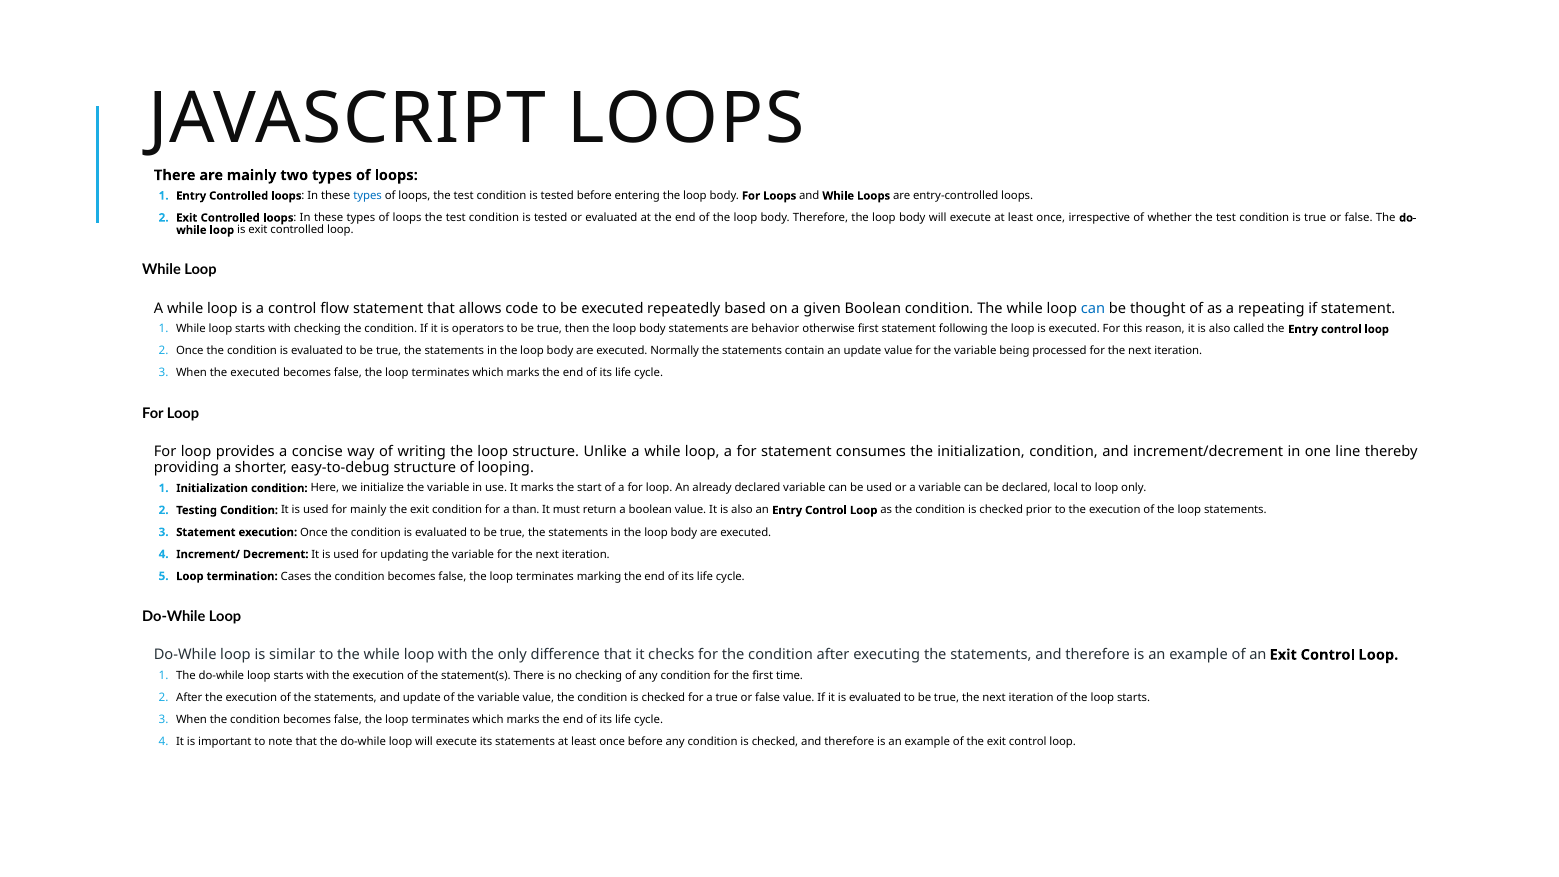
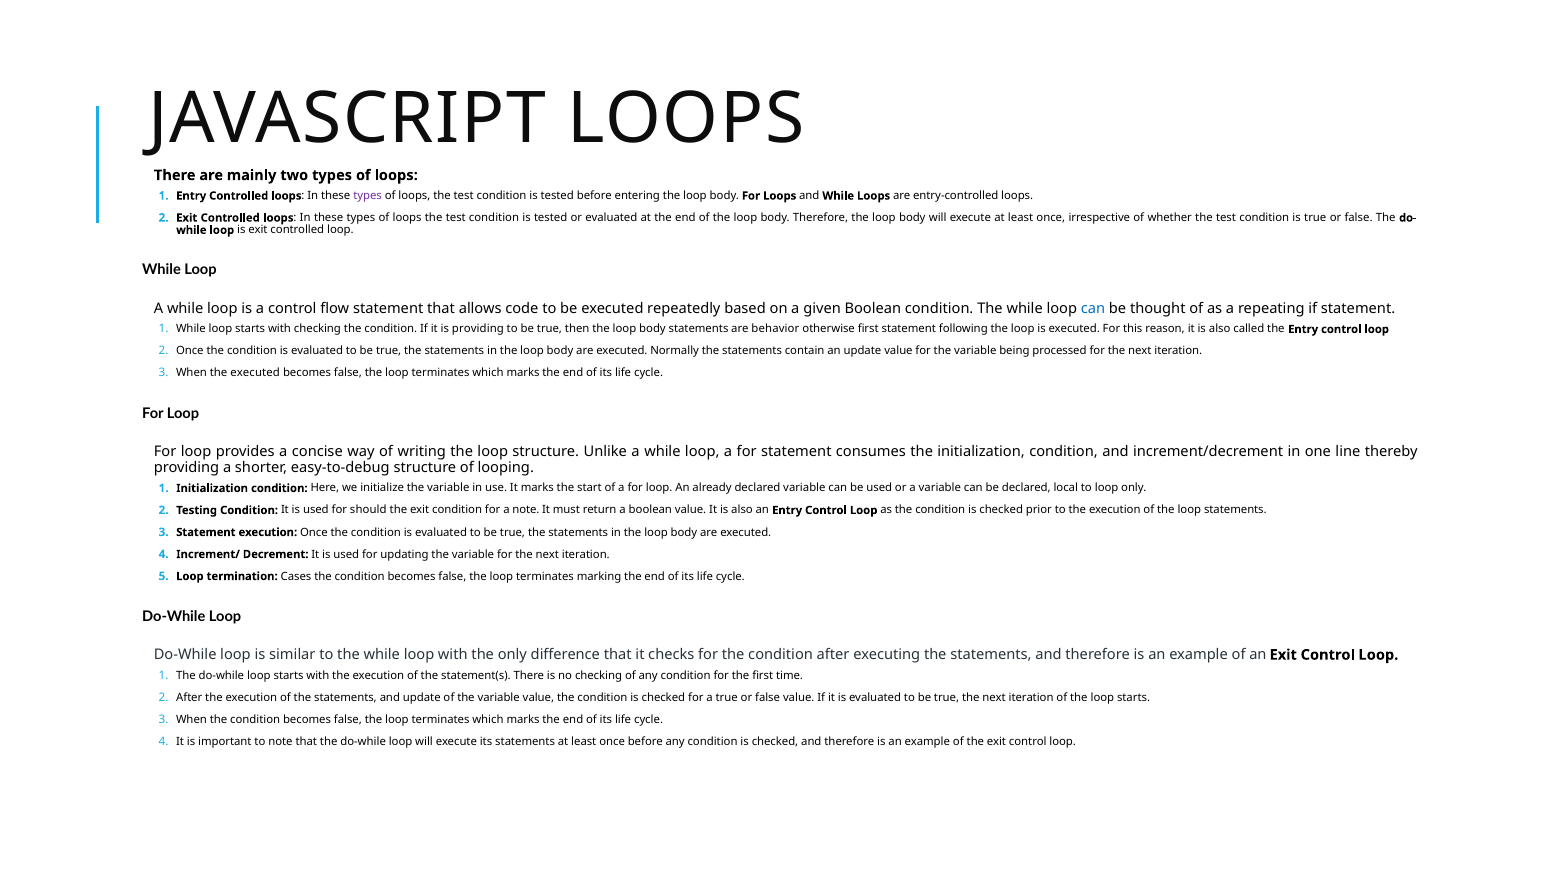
types colour: blue -> purple (368, 196)
is operators: operators -> providing (478, 329)
for mainly: mainly -> should (368, 510)
a than: than -> note (526, 510)
